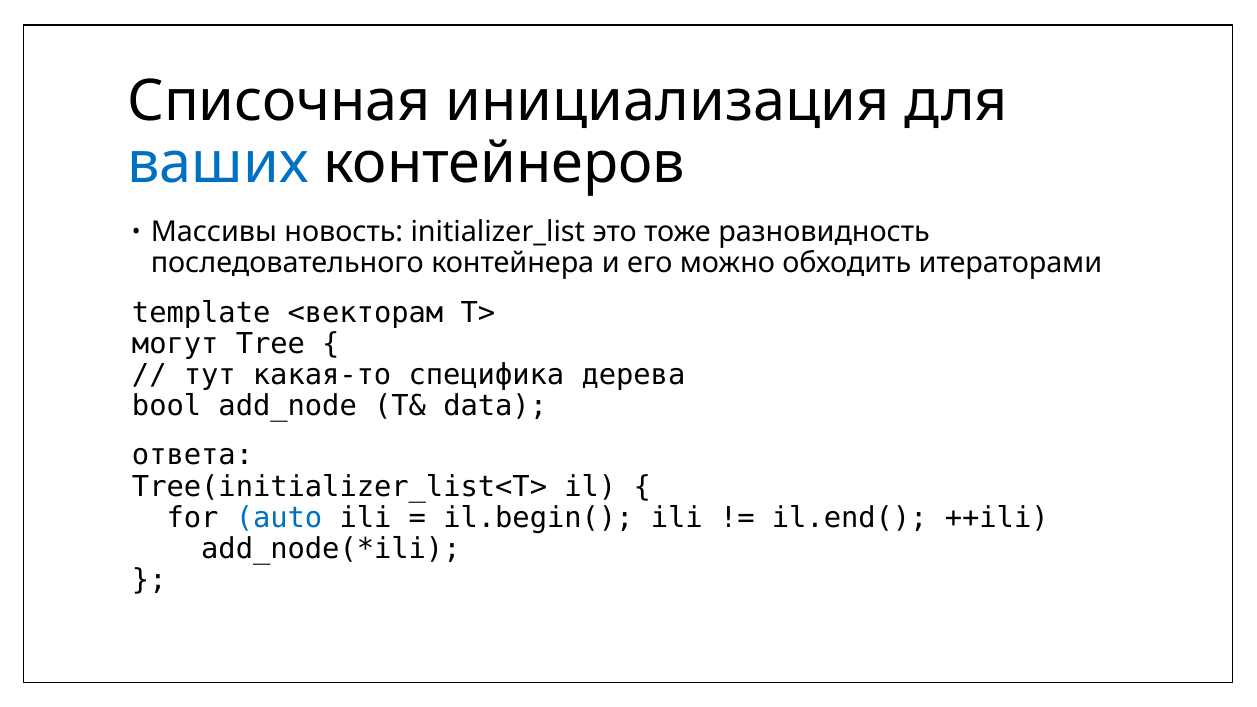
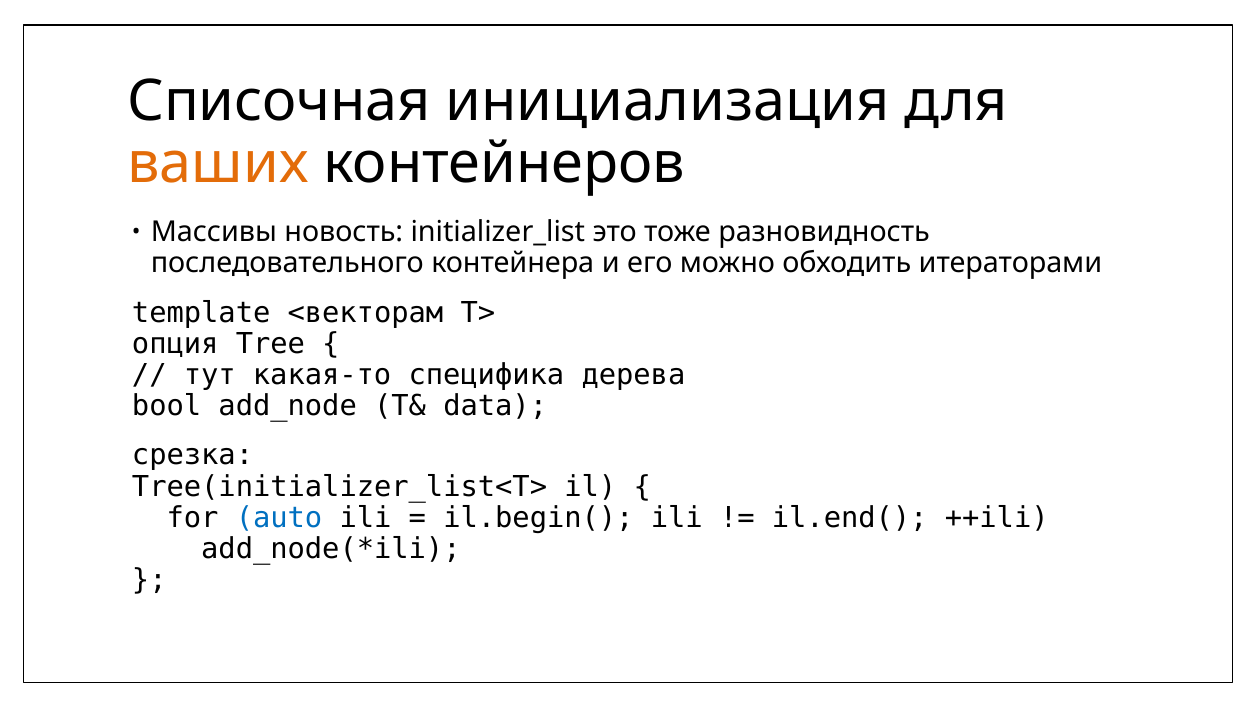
ваших colour: blue -> orange (218, 163)
могут: могут -> опция (175, 344)
ответа: ответа -> срезка (193, 455)
